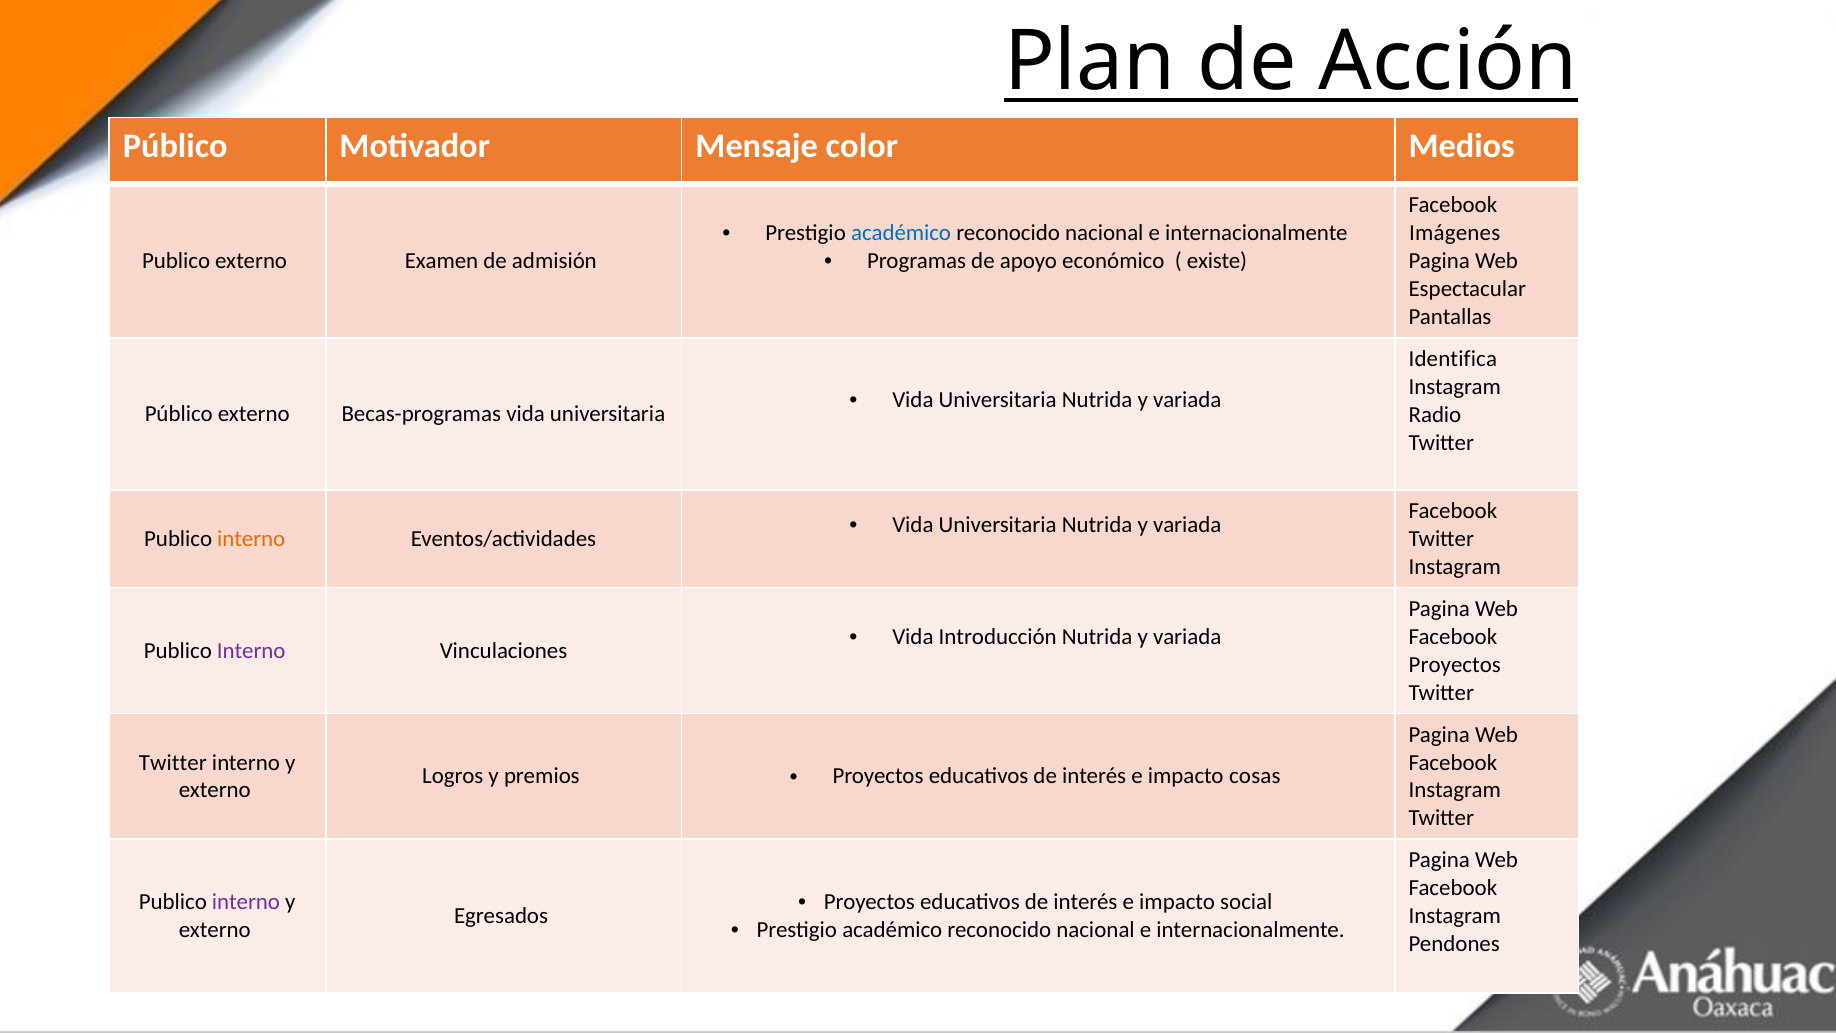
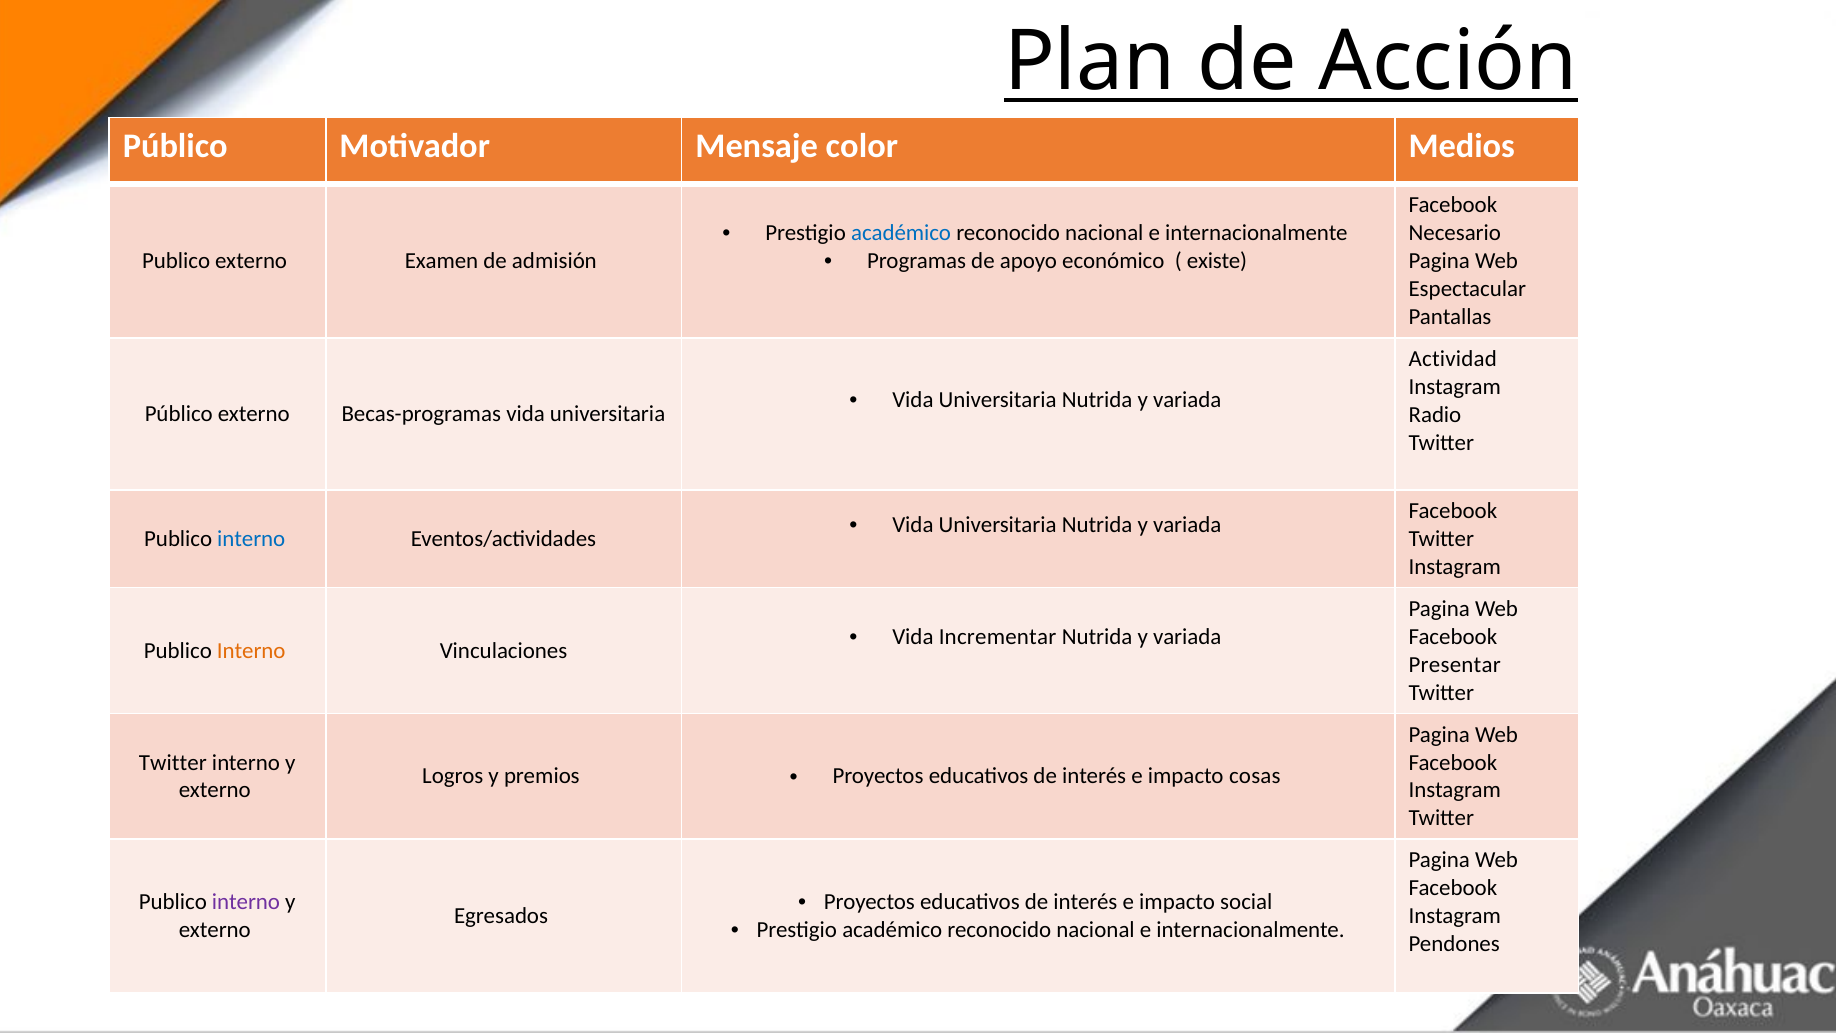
Imágenes: Imágenes -> Necesario (1455, 233)
Identifica: Identifica -> Actividad (1453, 359)
interno colour: orange -> blue (251, 539)
Introducción: Introducción -> Incrementar (998, 637)
Interno colour: purple -> orange (251, 651)
Proyectos: Proyectos -> Presentar (1455, 664)
